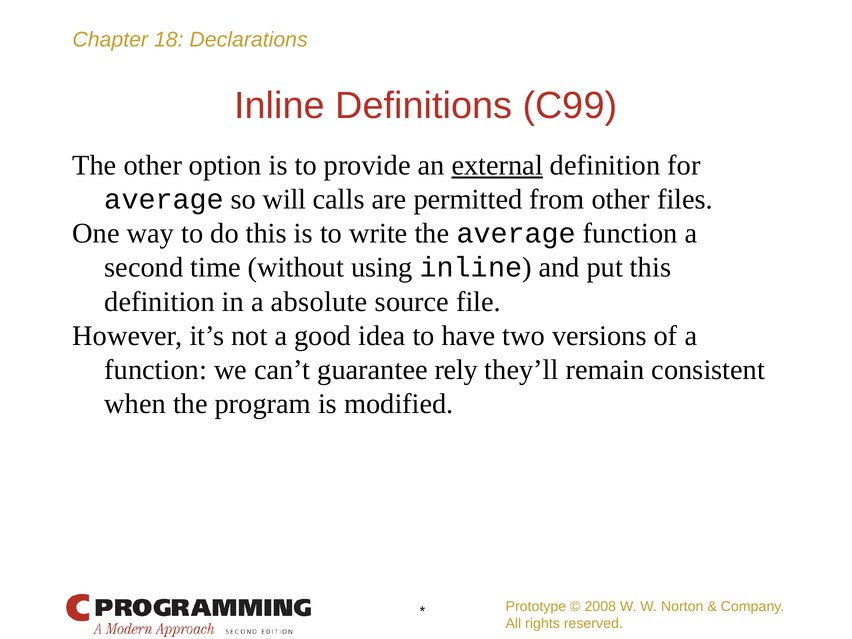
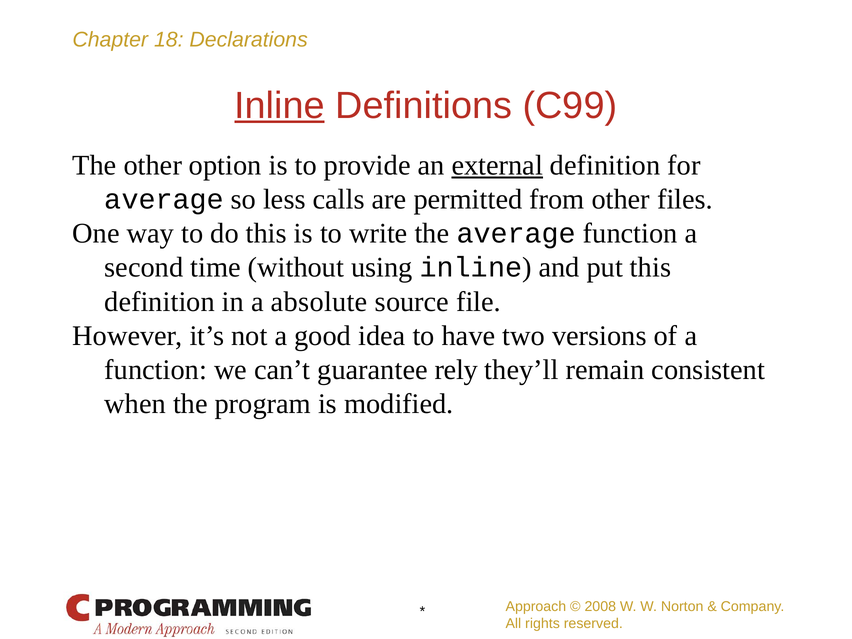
Inline underline: none -> present (280, 106)
will: will -> less (284, 199)
Prototype: Prototype -> Approach (536, 607)
